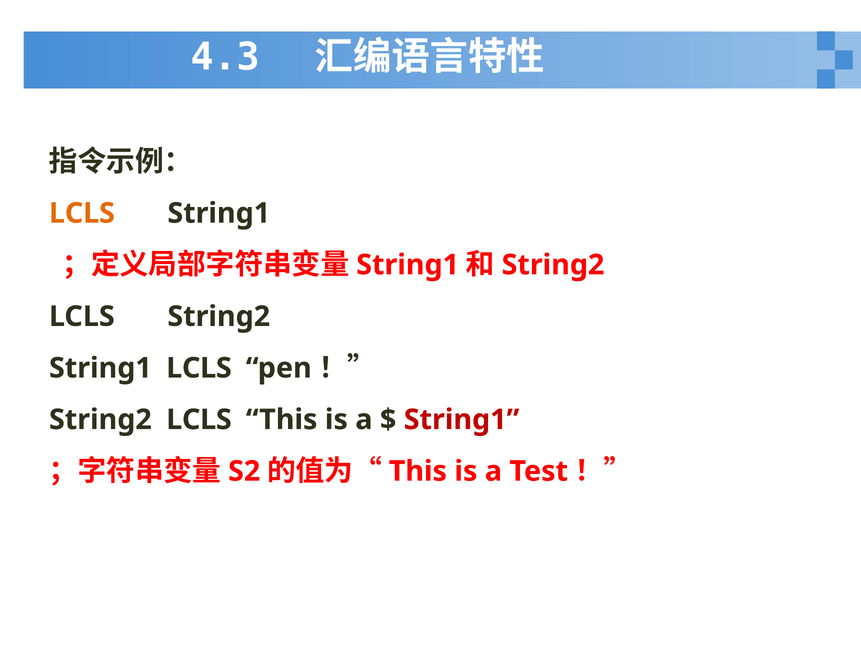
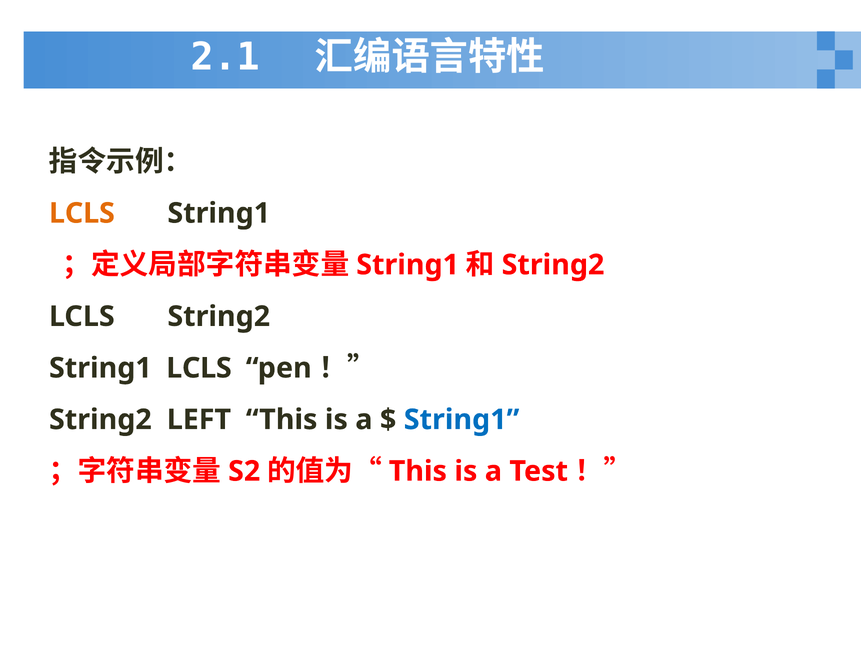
4.3: 4.3 -> 2.1 (225, 57)
LCLS: LCLS -> LEFT (199, 420)
String1 colour: red -> blue (462, 420)
